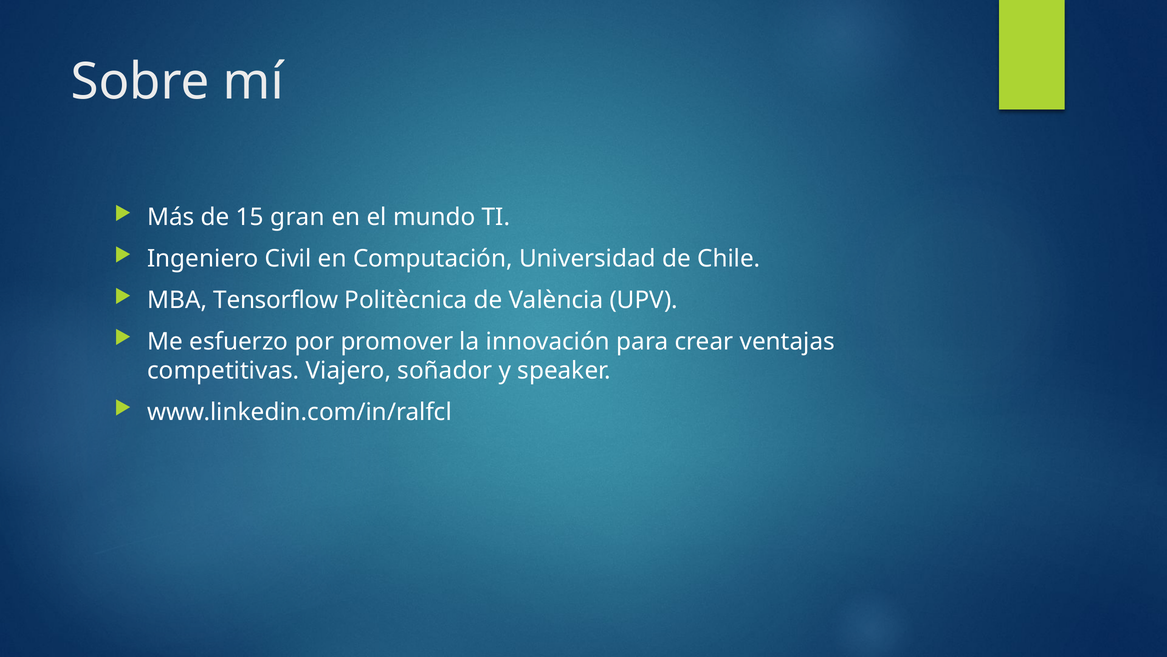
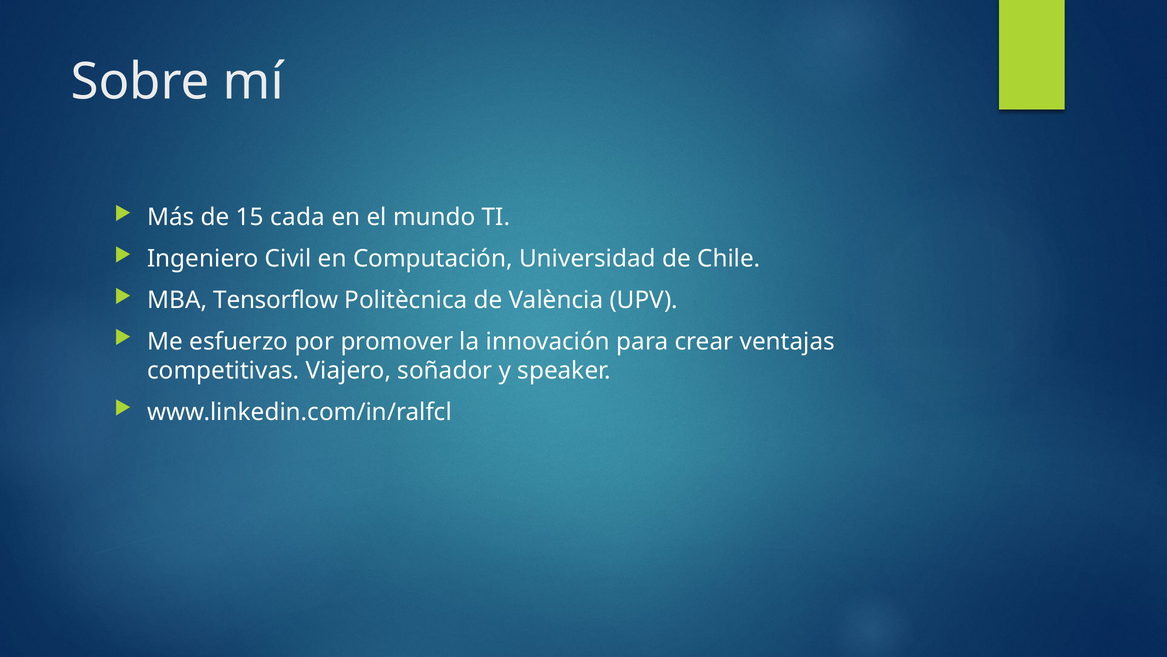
gran: gran -> cada (298, 217)
